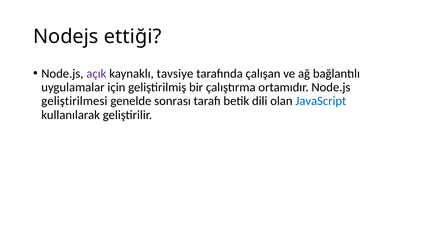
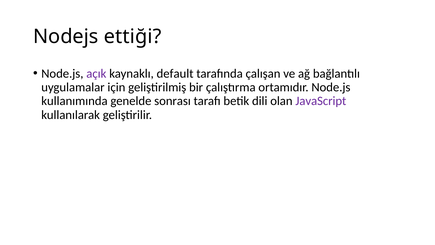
tavsiye: tavsiye -> default (175, 74)
geliştirilmesi: geliştirilmesi -> kullanımında (74, 101)
JavaScript colour: blue -> purple (321, 101)
